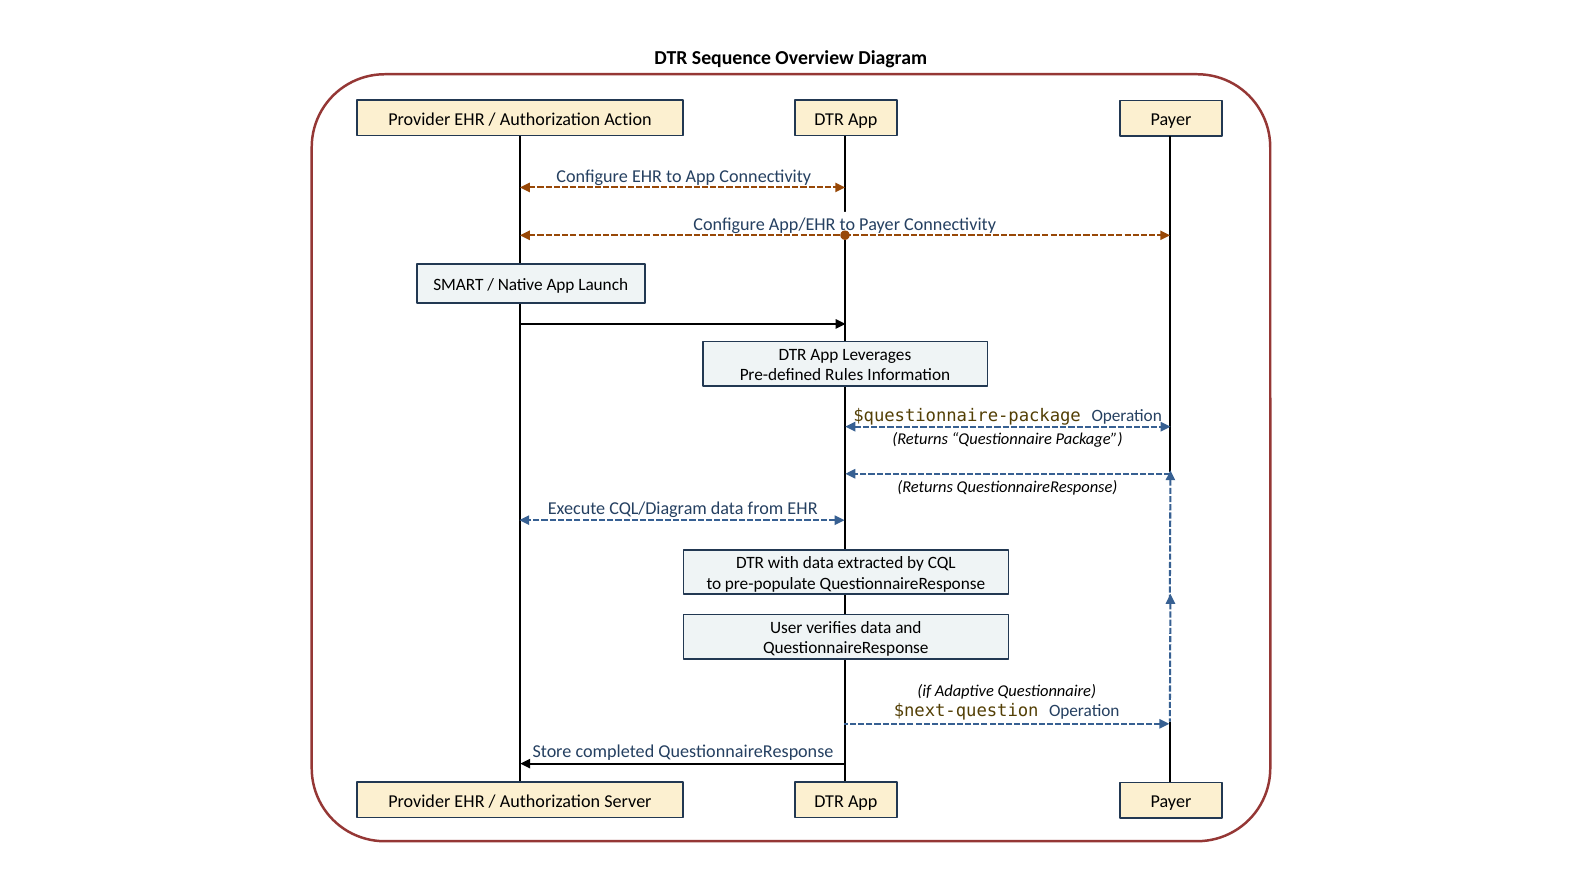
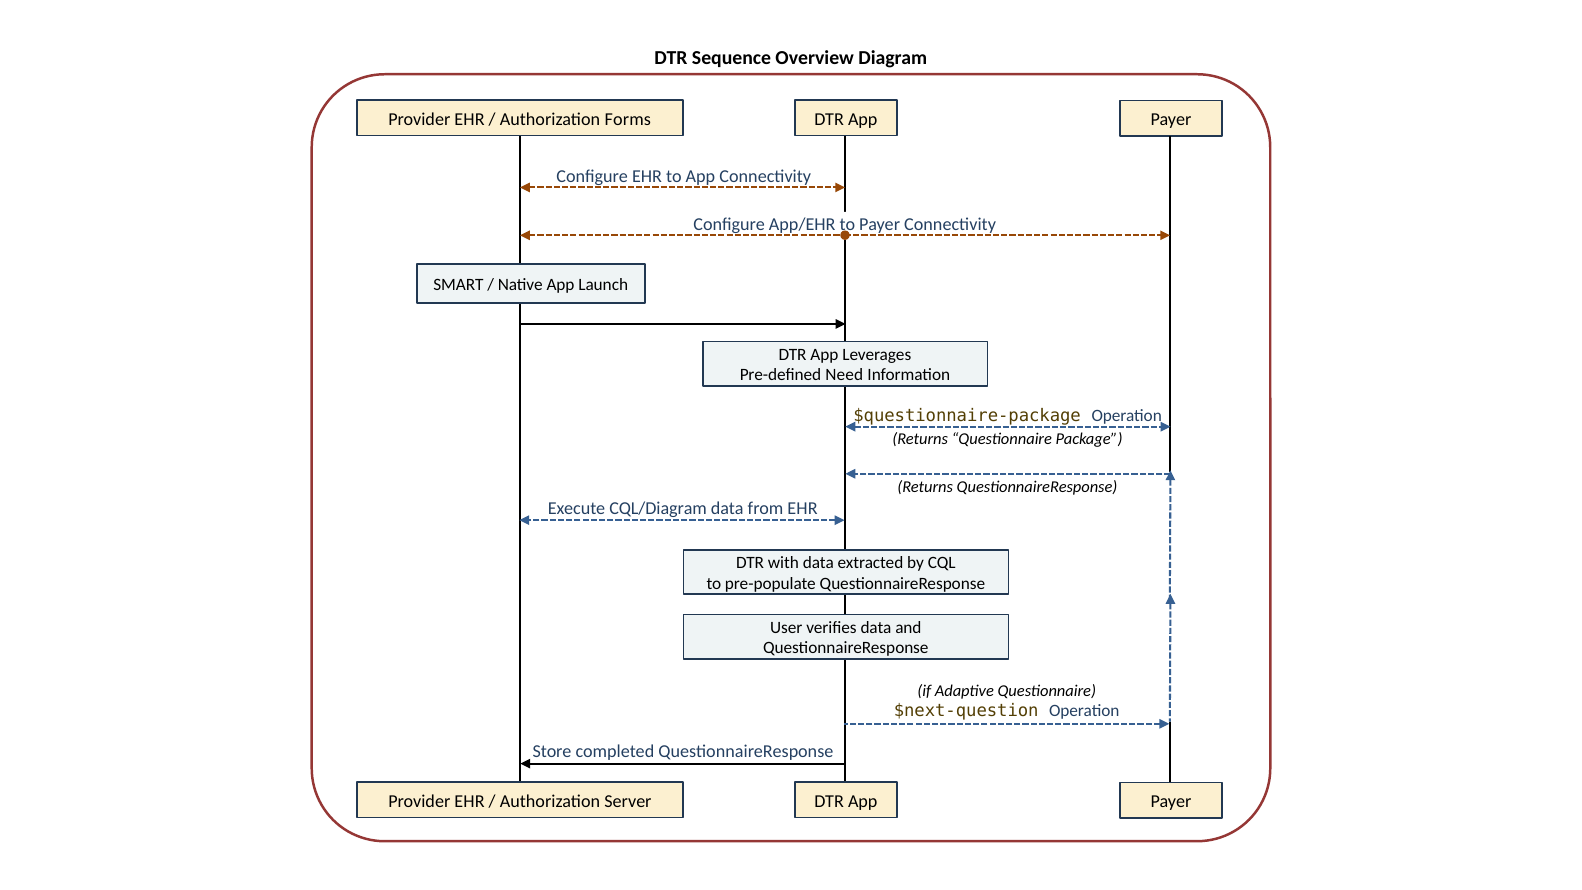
Action: Action -> Forms (628, 119)
Rules: Rules -> Need (844, 375)
